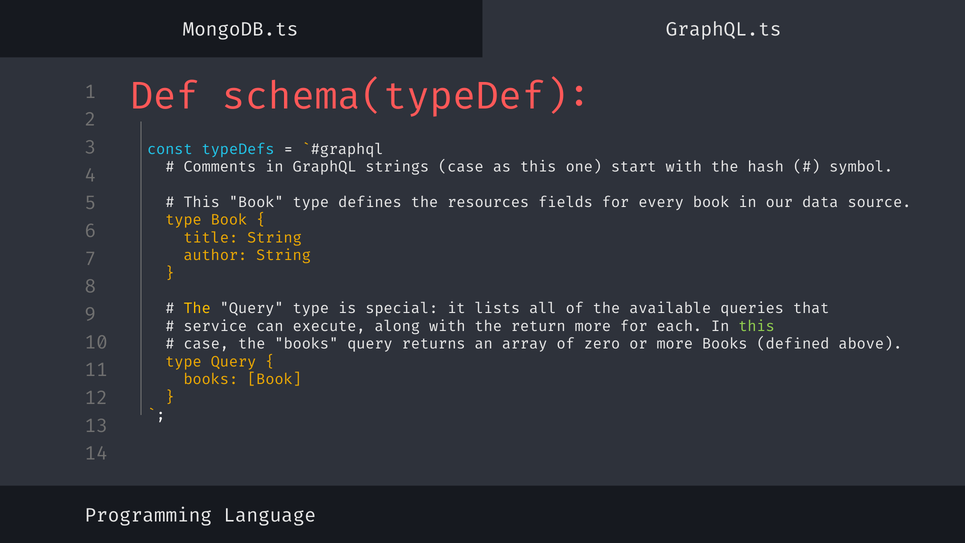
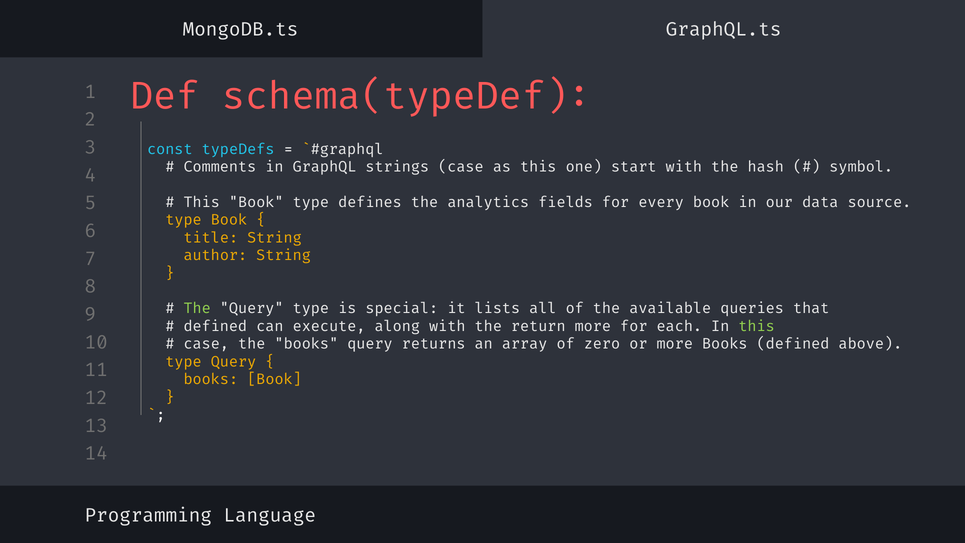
resources: resources -> analytics (488, 202)
The colour: yellow -> light green (197, 308)
service: service -> defined (215, 326)
